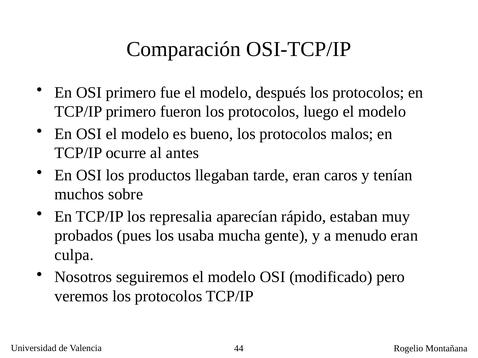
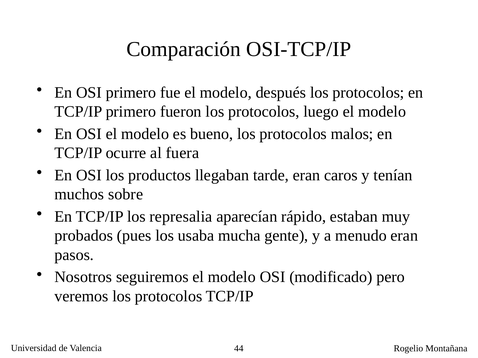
antes: antes -> fuera (182, 153)
culpa: culpa -> pasos (74, 255)
